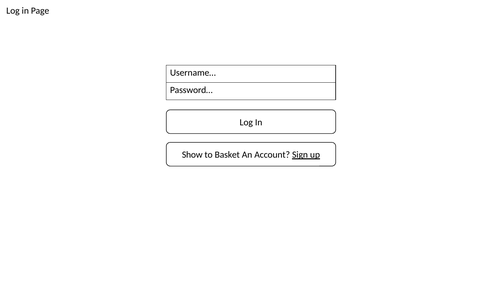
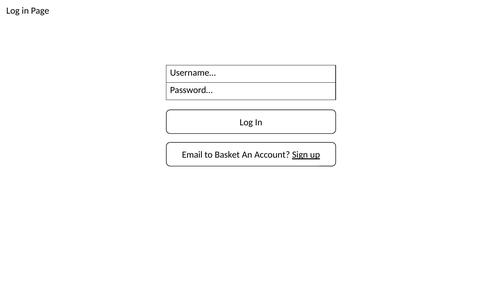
Show: Show -> Email (192, 155)
